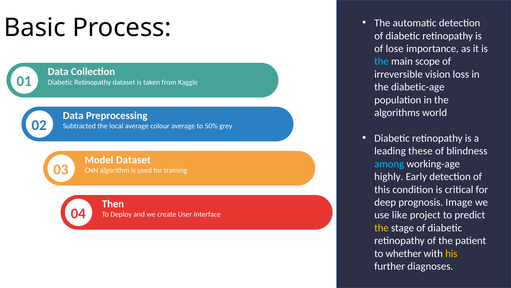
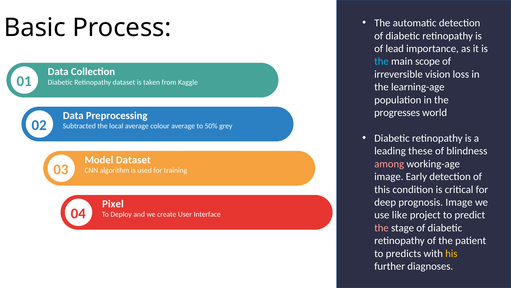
lose: lose -> lead (395, 49)
diabetic-age: diabetic-age -> learning-age (418, 87)
algorithms: algorithms -> progresses (397, 112)
among colour: light blue -> pink (389, 164)
highly: highly -> image (389, 176)
Then: Then -> Pixel (113, 204)
the colour: yellow -> pink (381, 227)
whether: whether -> predicts (403, 253)
